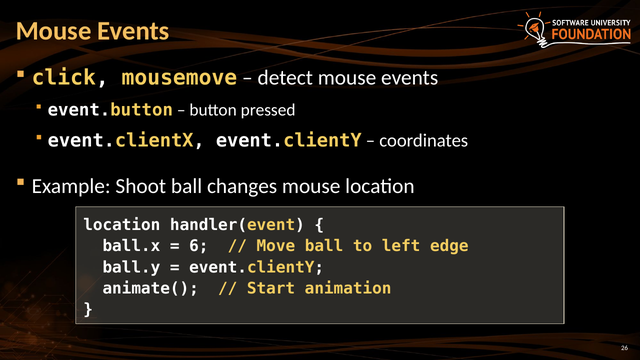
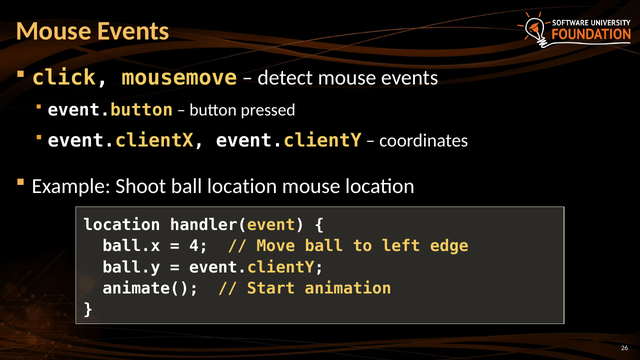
ball changes: changes -> location (242, 186)
6: 6 -> 4 (199, 246)
